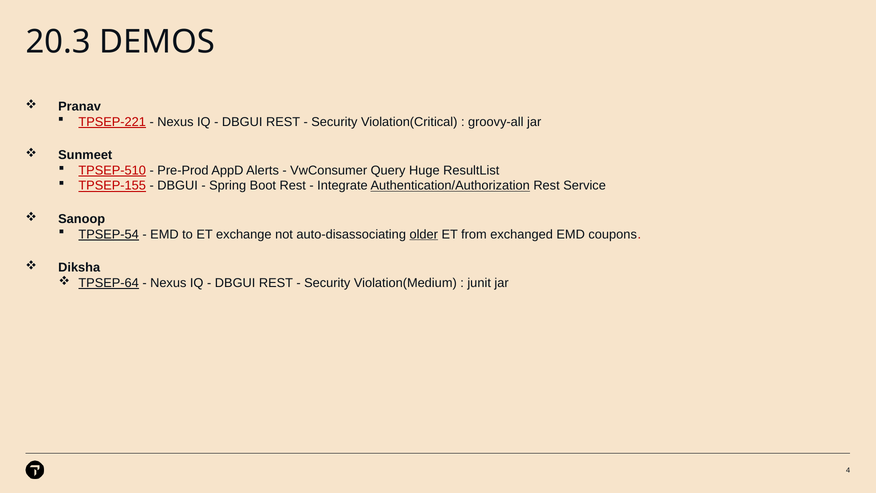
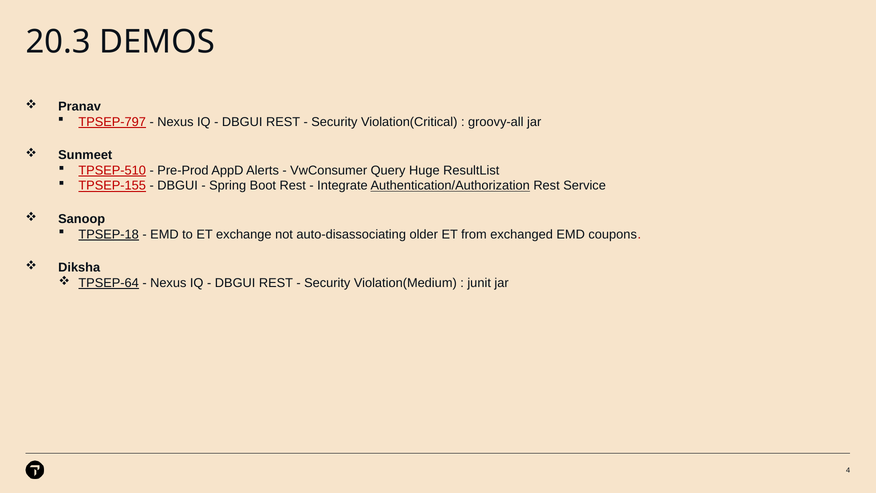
TPSEP-221: TPSEP-221 -> TPSEP-797 (112, 122)
TPSEP-54: TPSEP-54 -> TPSEP-18 (109, 234)
older underline: present -> none (424, 234)
